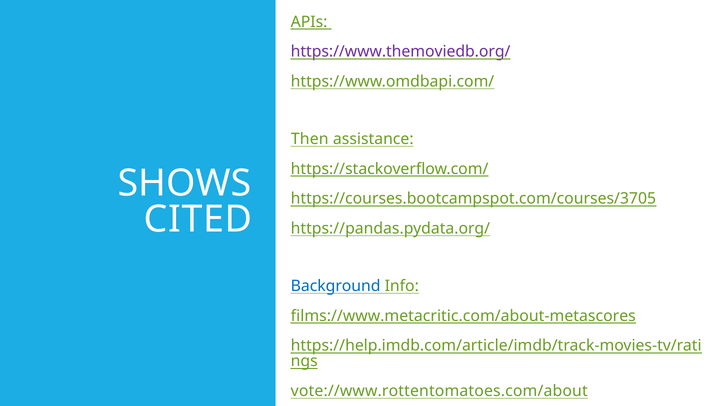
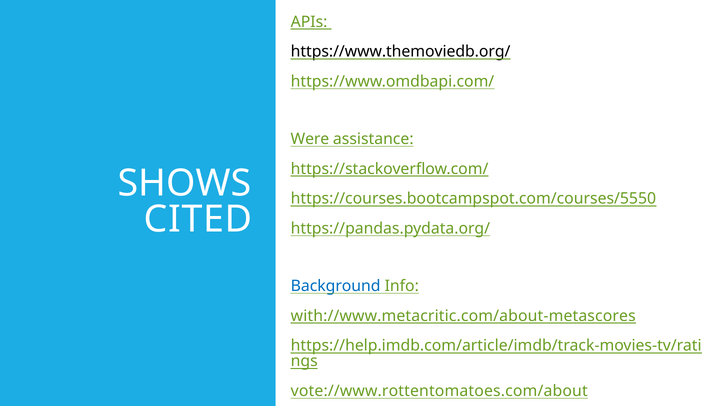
https://www.themoviedb.org/ colour: purple -> black (401, 52)
Then: Then -> Were (310, 139)
https://courses.bootcampspot.com/courses/3705: https://courses.bootcampspot.com/courses/3705 -> https://courses.bootcampspot.com/courses/5550 (473, 199)
films://www.metacritic.com/about-metascores: films://www.metacritic.com/about-metascores -> with://www.metacritic.com/about-metascores (463, 316)
